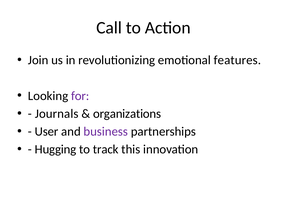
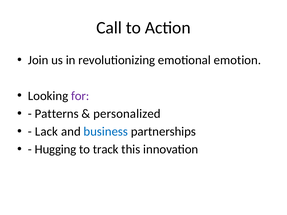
features: features -> emotion (237, 60)
Journals: Journals -> Patterns (57, 114)
organizations: organizations -> personalized (127, 114)
User: User -> Lack (46, 132)
business colour: purple -> blue (106, 132)
